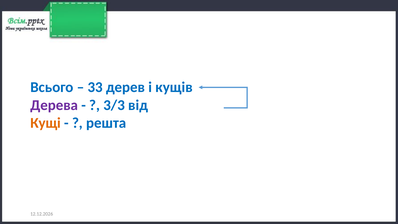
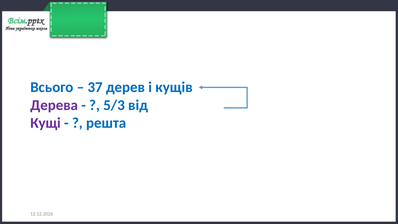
33: 33 -> 37 (95, 87)
3/3: 3/3 -> 5/3 (114, 105)
Кущі colour: orange -> purple (46, 123)
